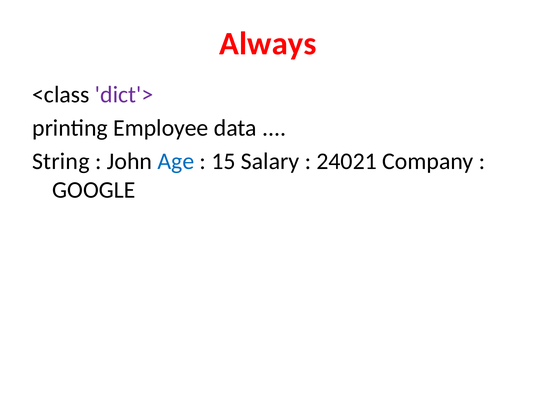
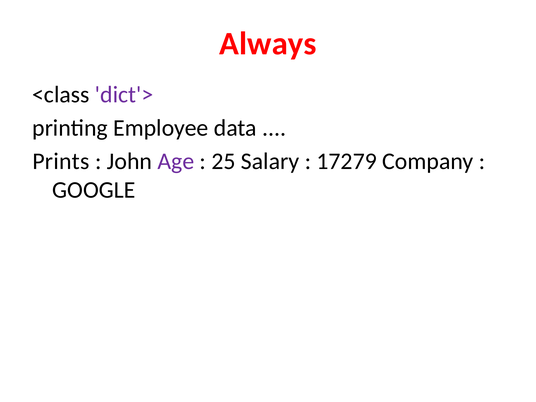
String: String -> Prints (61, 161)
Age colour: blue -> purple (176, 161)
15: 15 -> 25 (223, 161)
24021: 24021 -> 17279 (347, 161)
